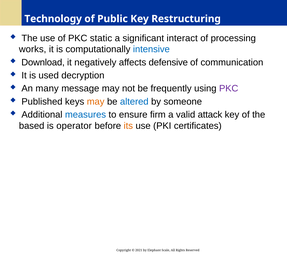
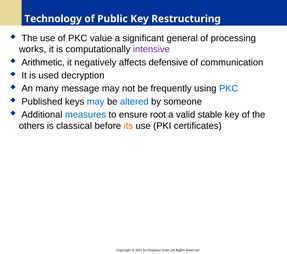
static: static -> value (101, 38)
interact: interact -> general (182, 38)
intensive colour: blue -> purple (151, 49)
Download: Download -> Arithmetic (43, 62)
PKC colour: purple -> blue (229, 89)
may colour: orange -> blue (96, 102)
firm: firm -> root (158, 115)
attack: attack -> stable (210, 115)
based: based -> others (32, 126)
operator: operator -> classical (74, 126)
